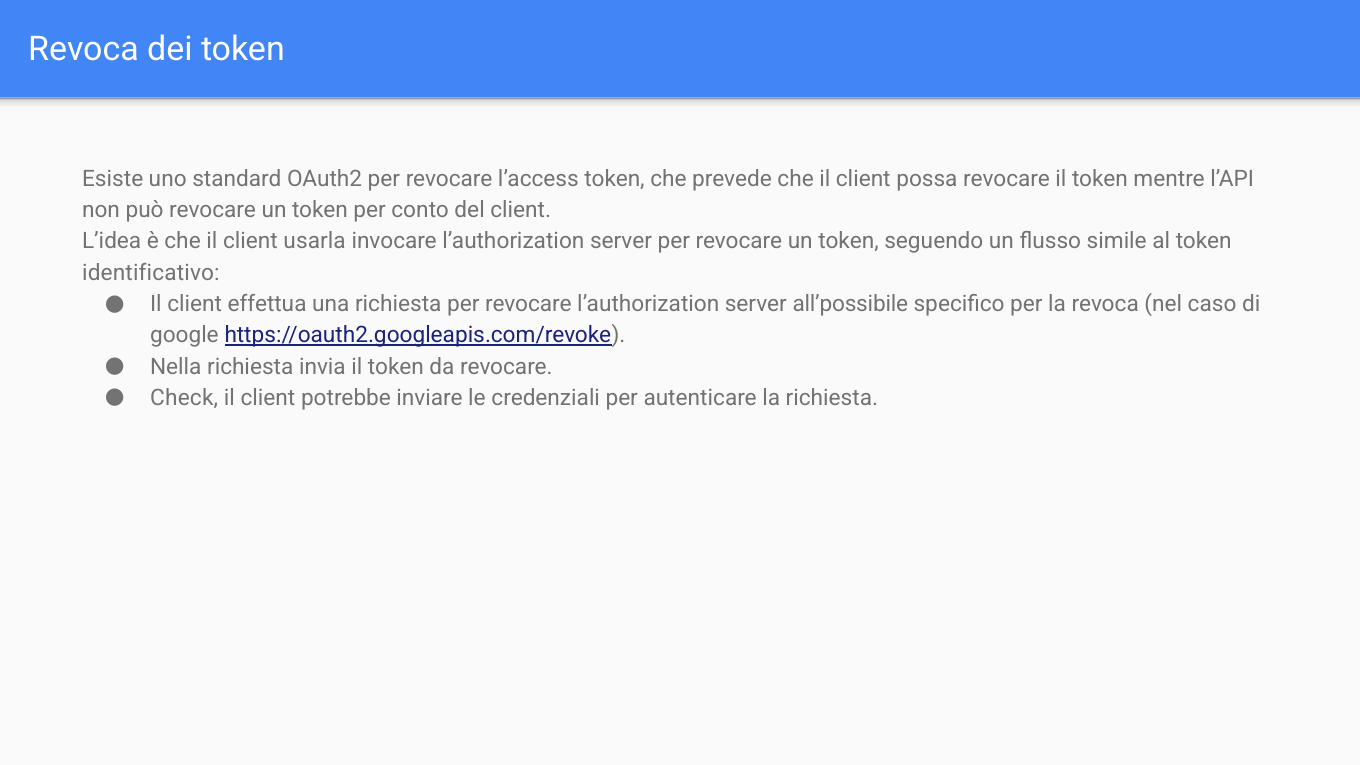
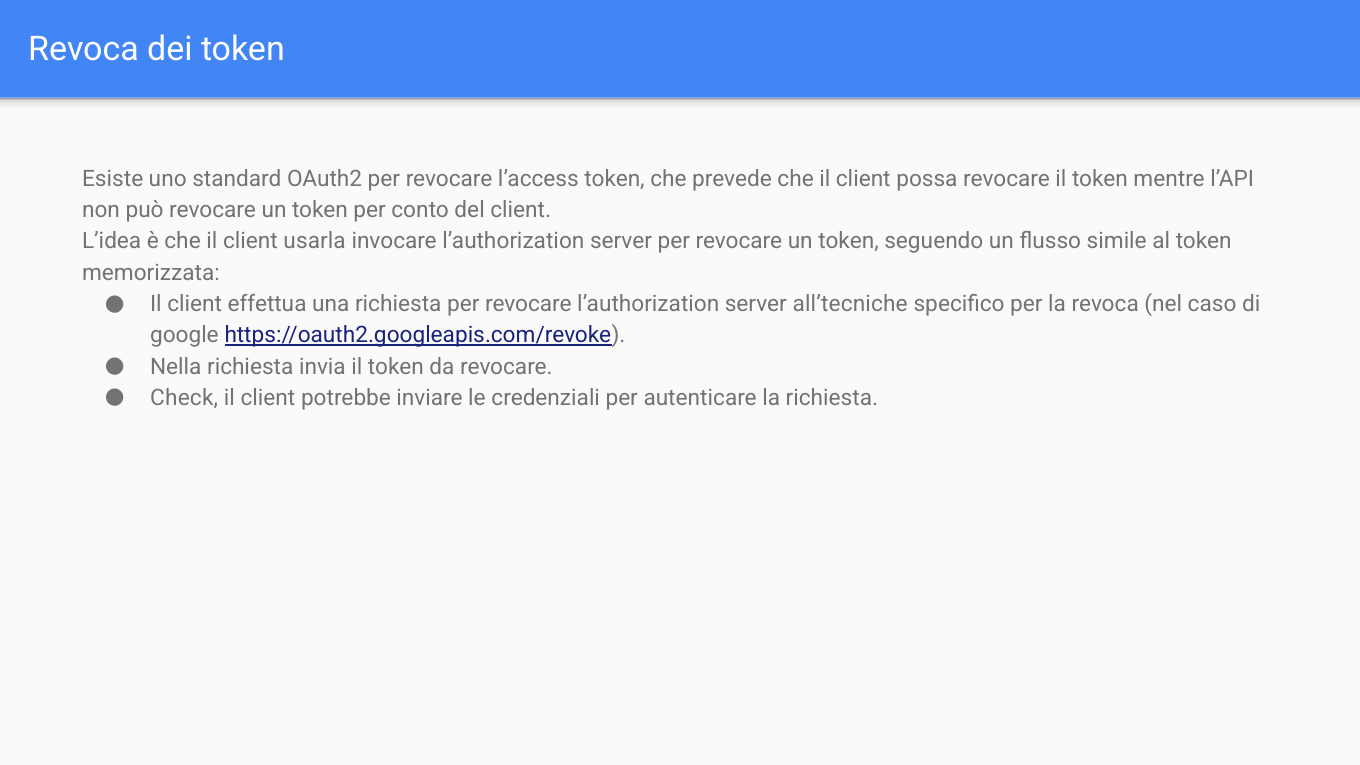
identificativo: identificativo -> memorizzata (151, 273)
all’possibile: all’possibile -> all’tecniche (850, 304)
